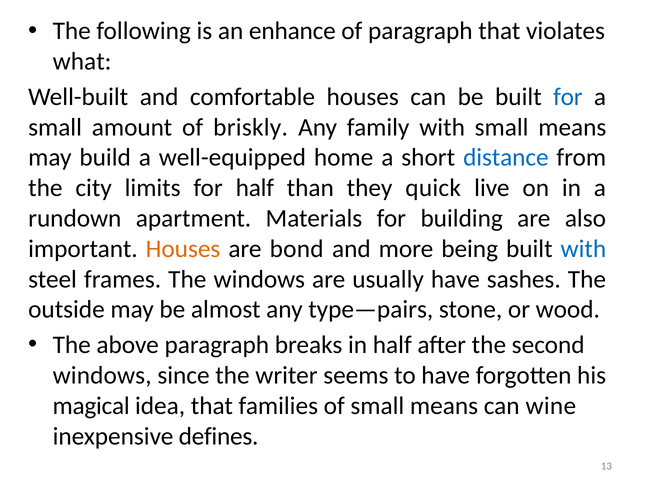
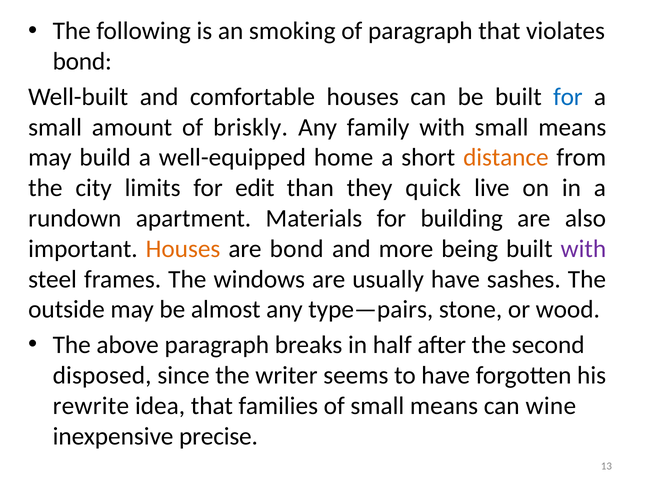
enhance: enhance -> smoking (292, 31)
what: what -> bond (82, 61)
distance colour: blue -> orange (506, 158)
for half: half -> edit (255, 188)
with colour: blue -> purple (583, 249)
windows: windows -> disposed (102, 376)
magical: magical -> rewrite (91, 406)
defines: defines -> precise (218, 436)
